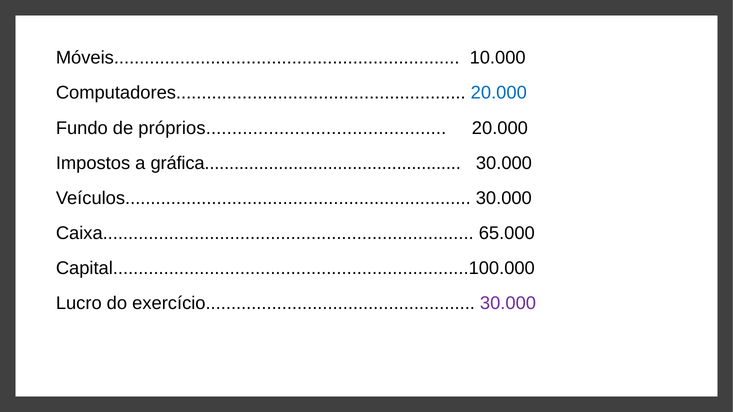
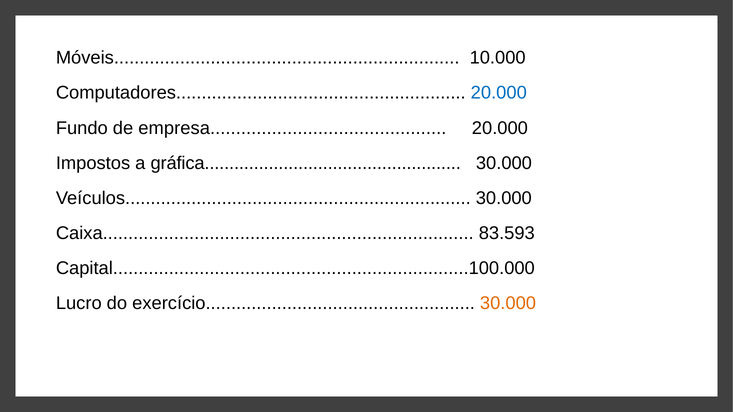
próprios: próprios -> empresa (292, 128)
65.000: 65.000 -> 83.593 (507, 233)
30.000 colour: purple -> orange (508, 303)
